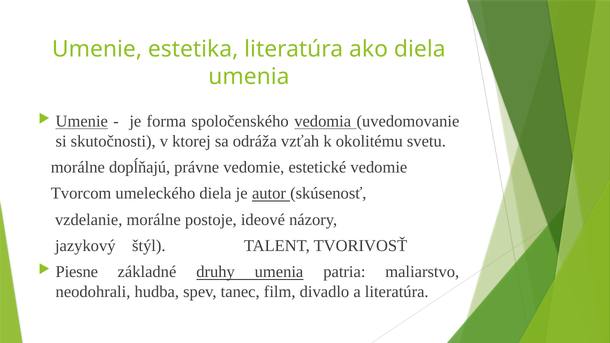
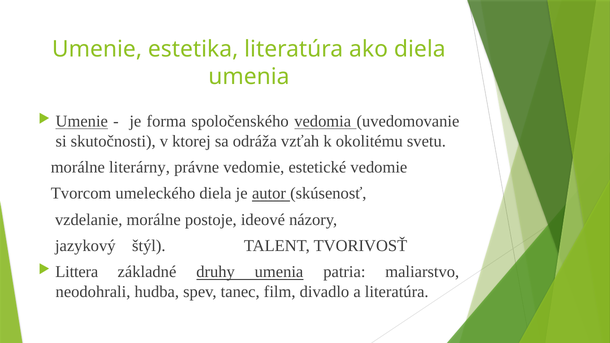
dopĺňajú: dopĺňajú -> literárny (139, 167)
Piesne: Piesne -> Littera (77, 272)
